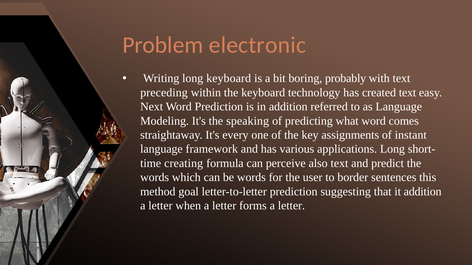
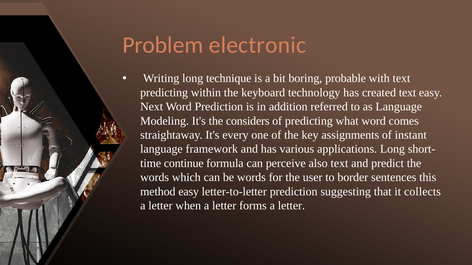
long keyboard: keyboard -> technique (229, 79)
probably: probably -> probable (346, 79)
preceding: preceding -> predicting (164, 93)
speaking: speaking -> considers (248, 121)
creating: creating -> continue (184, 164)
method goal: goal -> easy (189, 192)
it addition: addition -> collects (423, 192)
